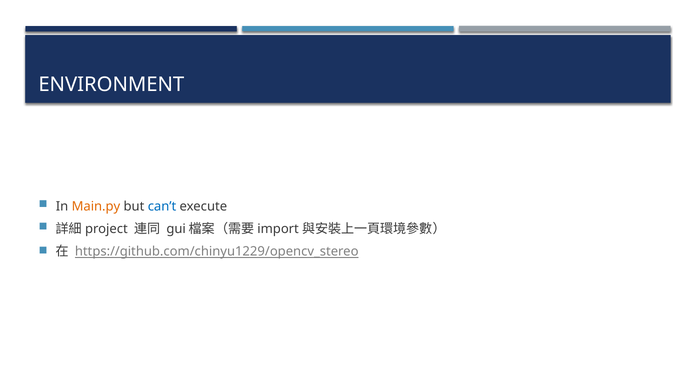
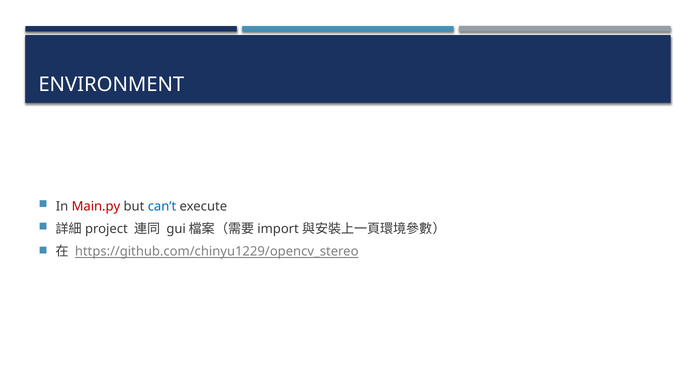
Main.py colour: orange -> red (96, 207)
